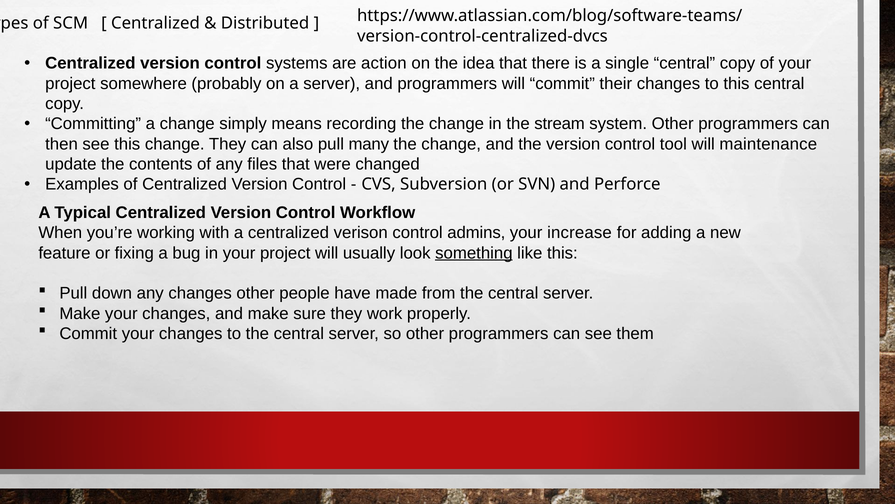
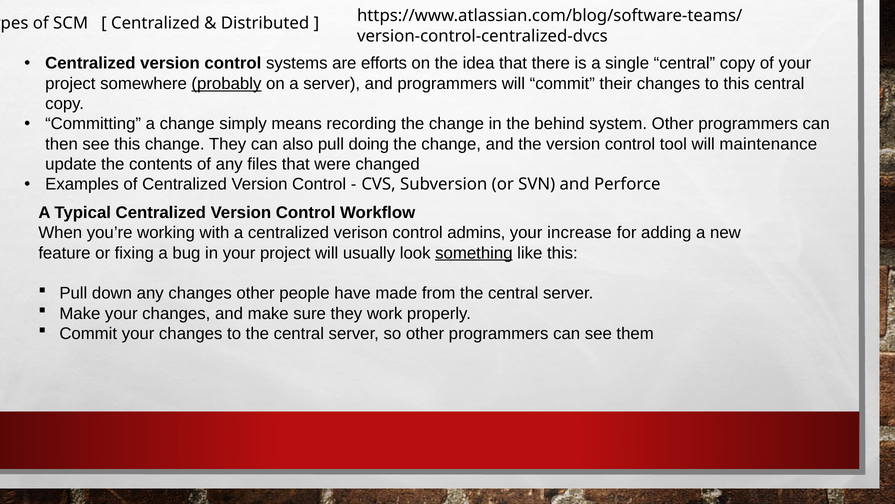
action: action -> efforts (384, 63)
probably underline: none -> present (226, 83)
stream: stream -> behind (560, 124)
many: many -> doing (369, 144)
